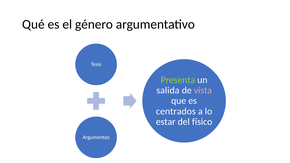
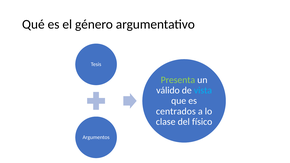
salida: salida -> válido (168, 90)
vista colour: pink -> light blue (203, 90)
estar: estar -> clase (166, 122)
